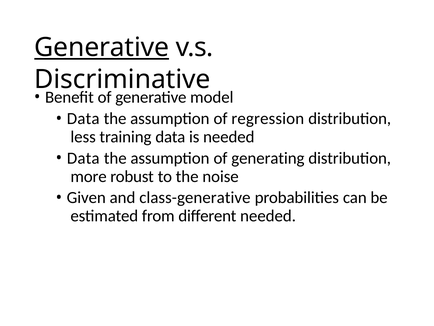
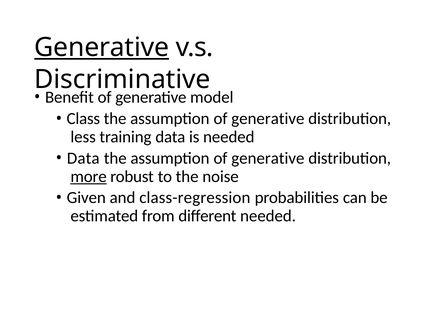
Data: Data -> Class (83, 119)
regression: regression -> generative (268, 119)
generating: generating -> generative (268, 158)
more underline: none -> present (89, 176)
class-generative: class-generative -> class-regression (195, 197)
